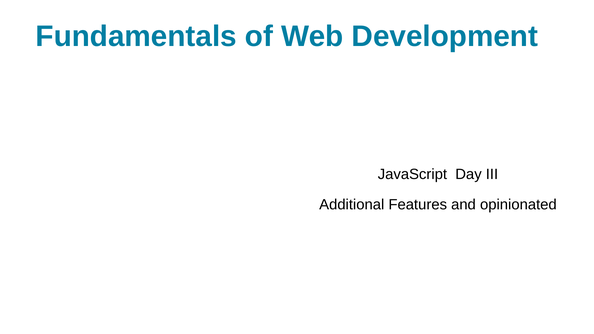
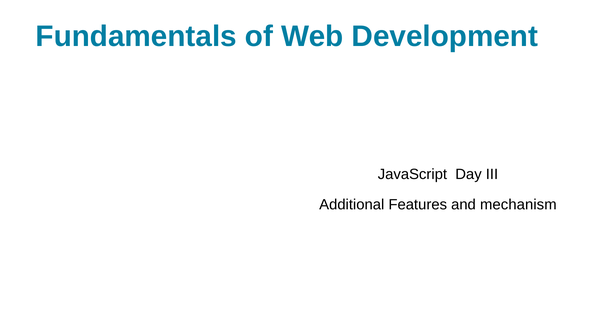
opinionated: opinionated -> mechanism (518, 205)
